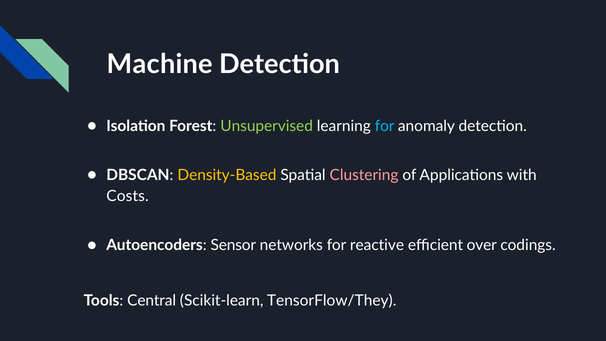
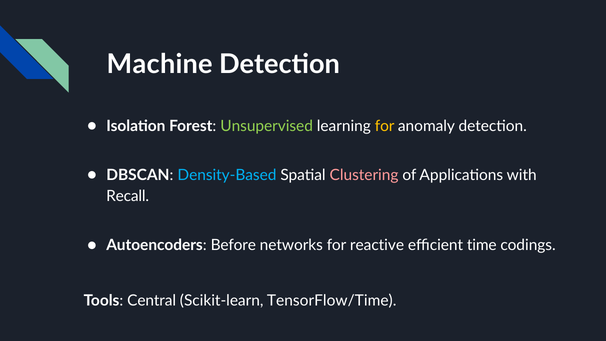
for colour: light blue -> yellow (385, 126)
Density-Based colour: yellow -> light blue (227, 175)
Costs: Costs -> Recall (128, 196)
Sensor: Sensor -> Before (233, 245)
over: over -> time (482, 245)
TensorFlow/They: TensorFlow/They -> TensorFlow/Time (332, 301)
